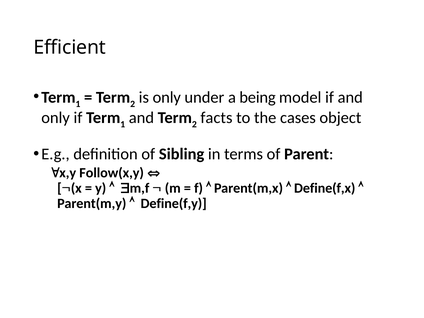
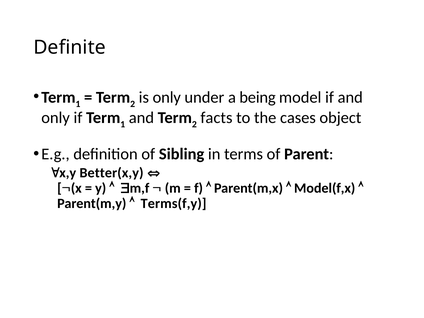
Efficient: Efficient -> Definite (70, 48)
Follow(x,y: Follow(x,y -> Better(x,y (112, 173)
Define(f,x: Define(f,x -> Model(f,x (325, 188)
Define(f,y: Define(f,y -> Terms(f,y (174, 203)
